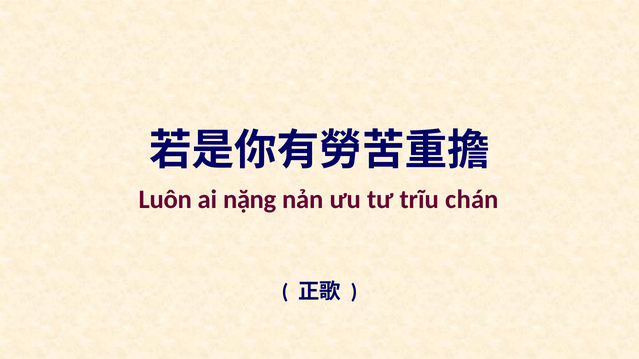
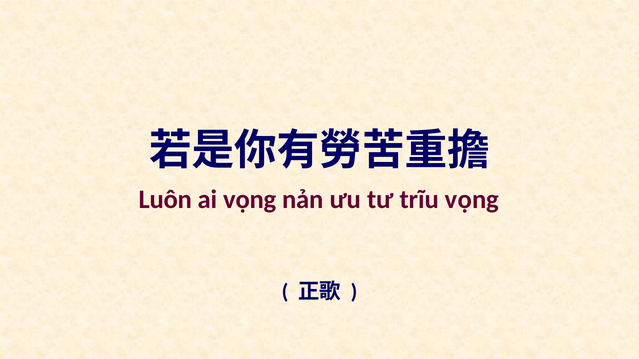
ai nặng: nặng -> vọng (250, 200)
trĩu chán: chán -> vọng (472, 200)
